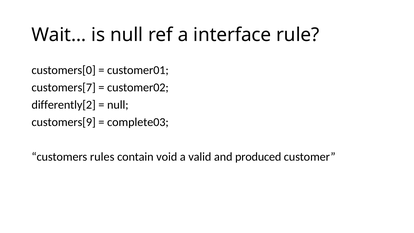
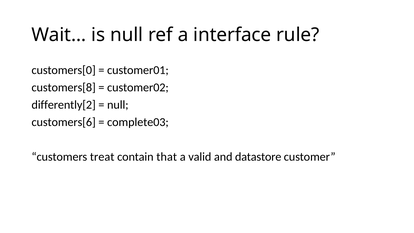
customers[7: customers[7 -> customers[8 (64, 87)
customers[9: customers[9 -> customers[6 (64, 122)
rules: rules -> treat (102, 157)
void: void -> that (167, 157)
produced: produced -> datastore (258, 157)
